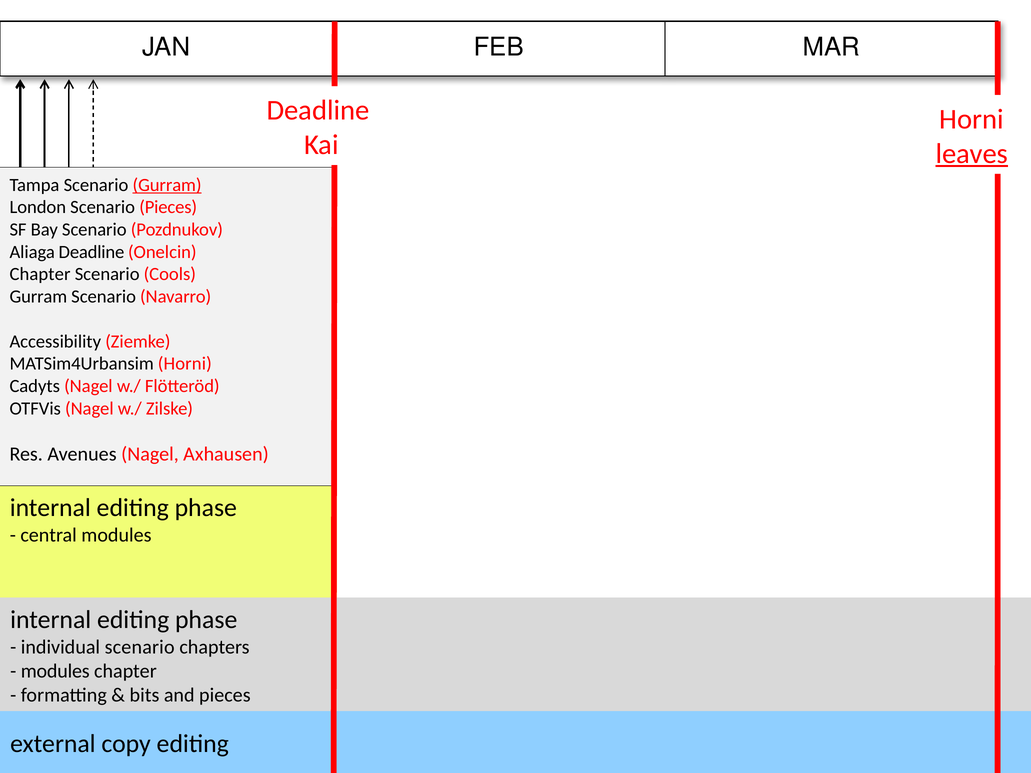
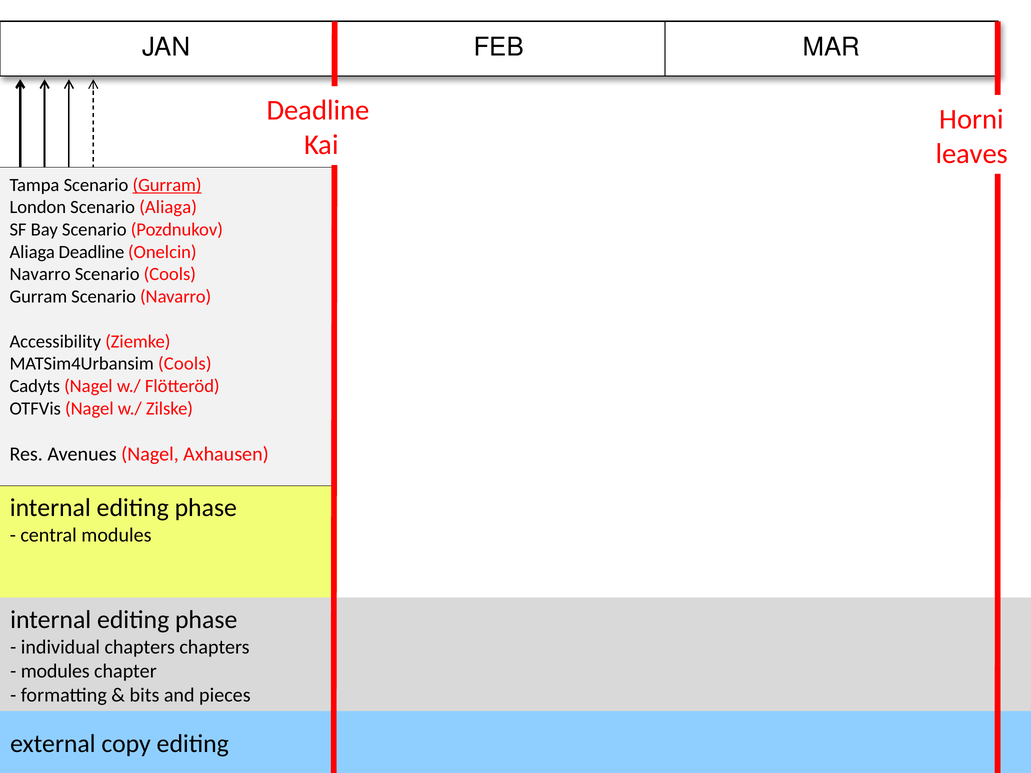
leaves underline: present -> none (972, 154)
Scenario Pieces: Pieces -> Aliaga (168, 207)
Chapter: Chapter -> Navarro (40, 274)
MATSim4Urbansim Horni: Horni -> Cools (185, 364)
individual scenario: scenario -> chapters (140, 647)
